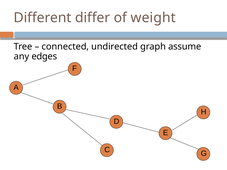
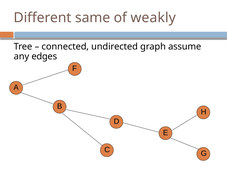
differ: differ -> same (93, 18)
weight: weight -> weakly (153, 18)
